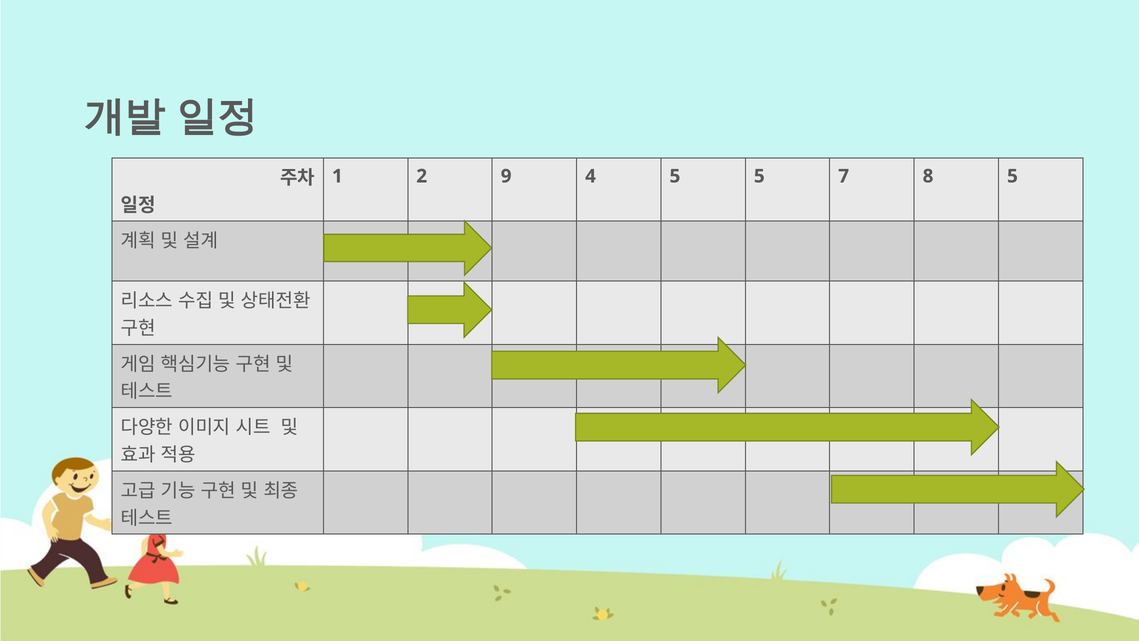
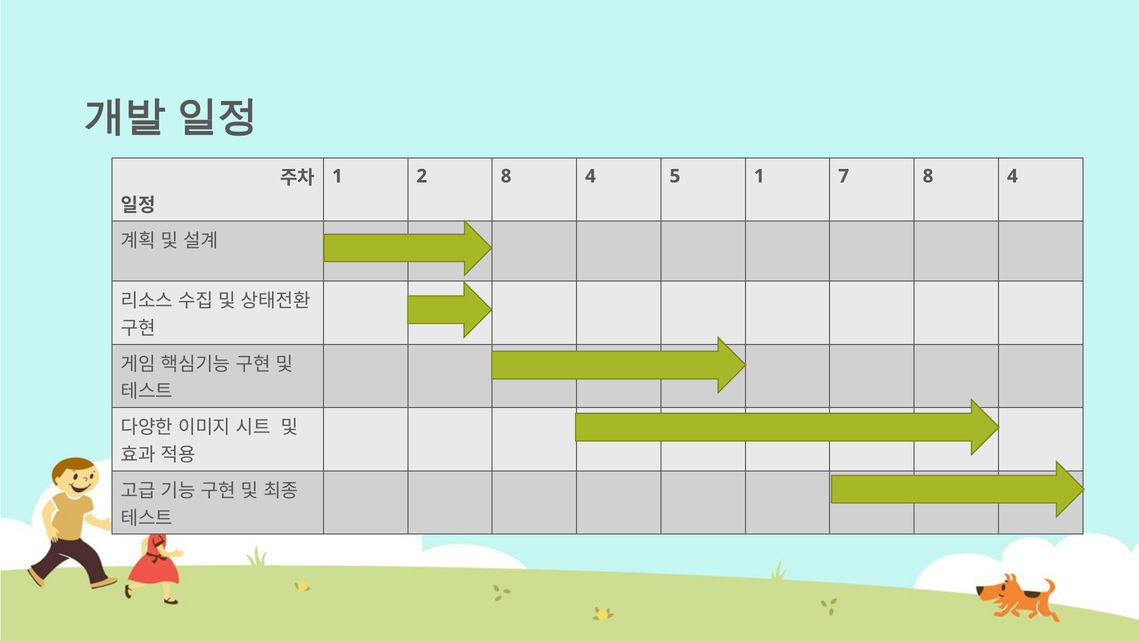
2 9: 9 -> 8 (506, 176)
5 5: 5 -> 1 (759, 176)
7 8 5: 5 -> 4 (1012, 176)
